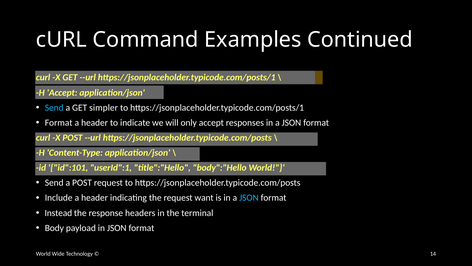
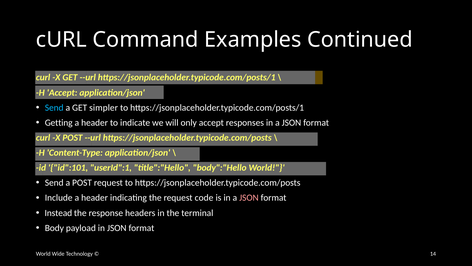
Format: Format -> Getting (59, 122)
want: want -> code (204, 198)
JSON colour: light blue -> pink (249, 198)
